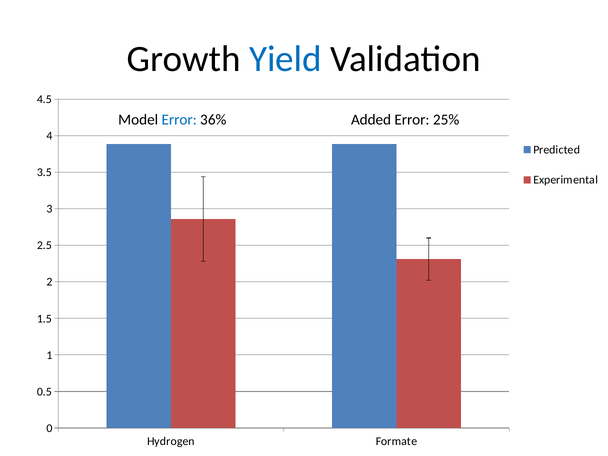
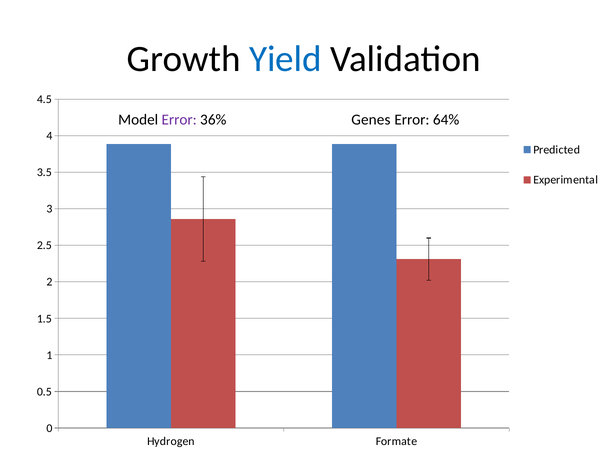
Error colour: blue -> purple (179, 120)
Added: Added -> Genes (371, 120)
25%: 25% -> 64% (446, 120)
